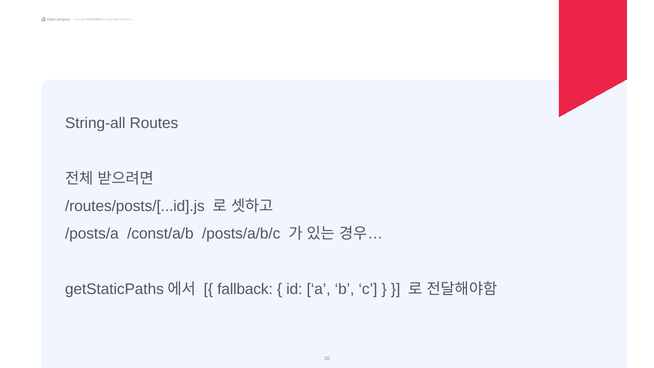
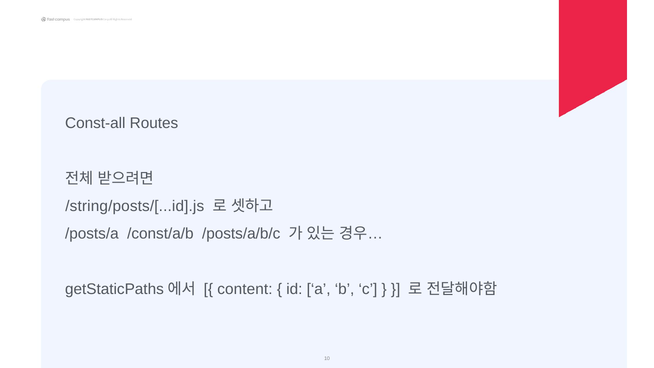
String-all: String-all -> Const-all (95, 123)
/routes/posts/[...id].js: /routes/posts/[...id].js -> /string/posts/[...id].js (135, 206)
fallback: fallback -> content (245, 289)
